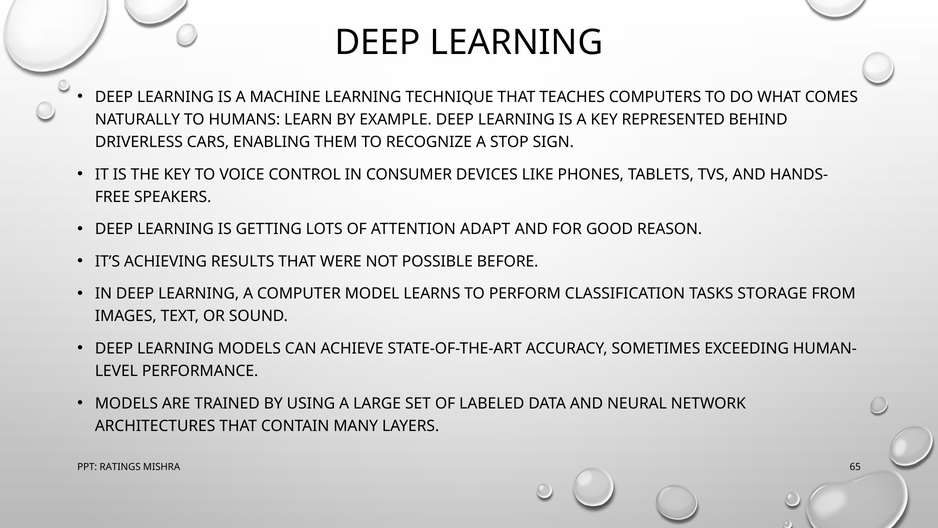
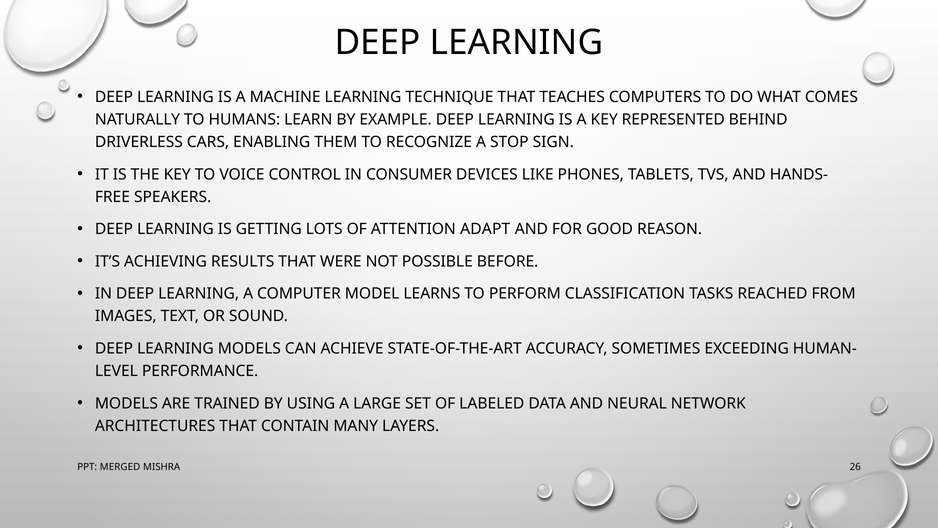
STORAGE: STORAGE -> REACHED (772, 294)
RATINGS: RATINGS -> MERGED (120, 467)
65: 65 -> 26 (855, 467)
